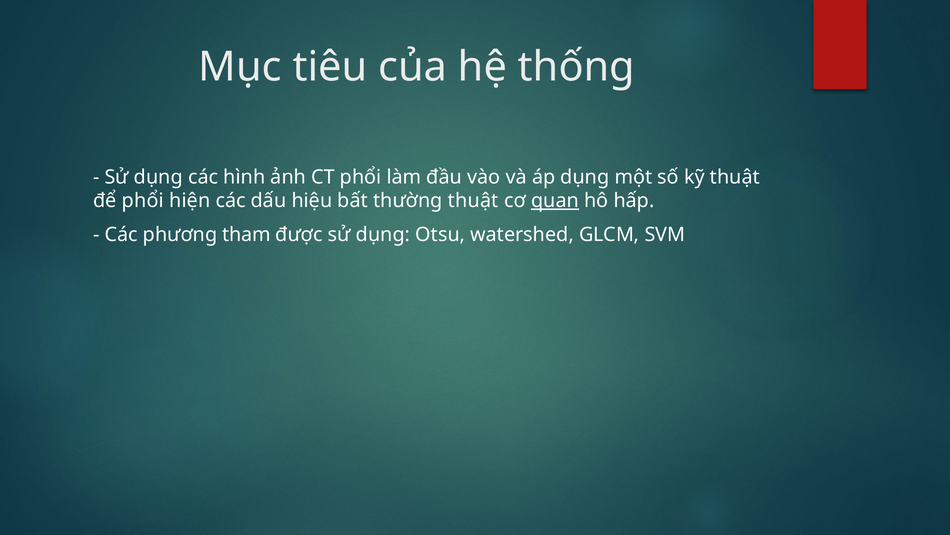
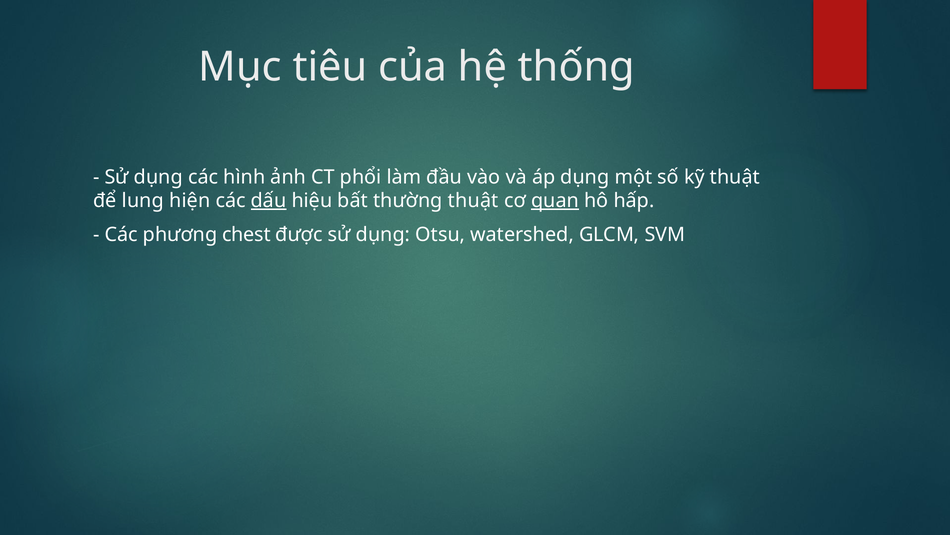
để phổi: phổi -> lung (143, 201)
dấu underline: none -> present (269, 201)
tham: tham -> chest (246, 234)
